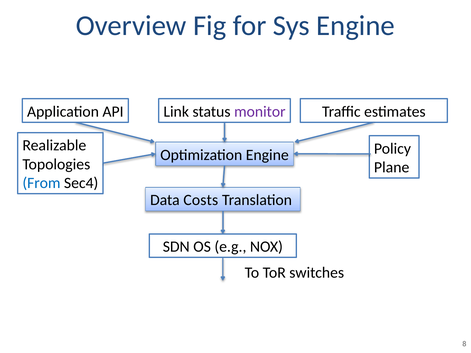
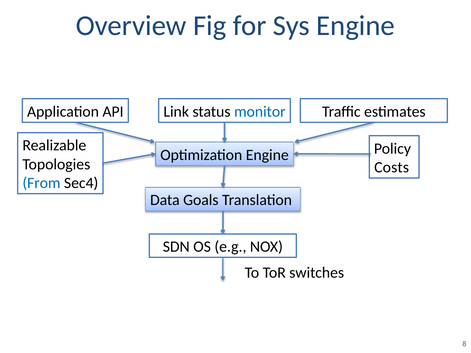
monitor colour: purple -> blue (260, 112)
Plane: Plane -> Costs (392, 168)
Costs: Costs -> Goals (201, 200)
